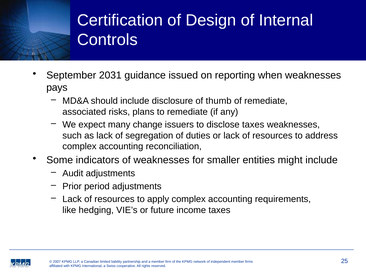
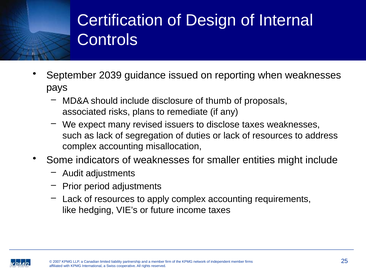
2031: 2031 -> 2039 (110, 75)
of remediate: remediate -> proposals (266, 101)
change: change -> revised (148, 125)
reconciliation: reconciliation -> misallocation (174, 147)
